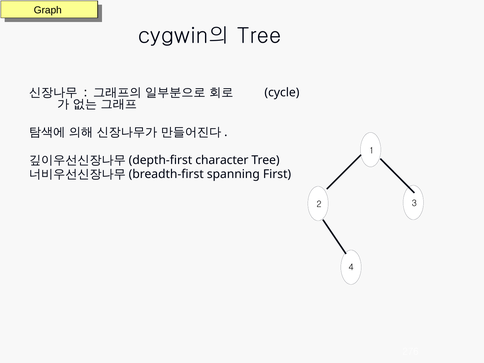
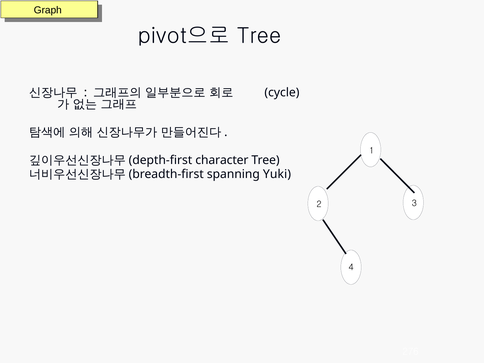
cygwin의: cygwin의 -> pivot으로 (184, 36)
First: First -> Yuki (277, 174)
